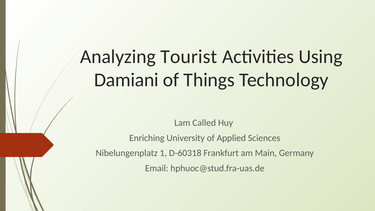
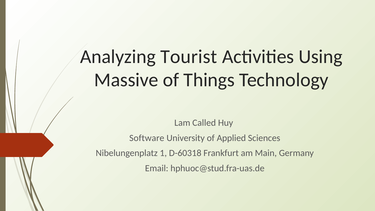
Damiani: Damiani -> Massive (126, 80)
Enriching: Enriching -> Software (147, 138)
